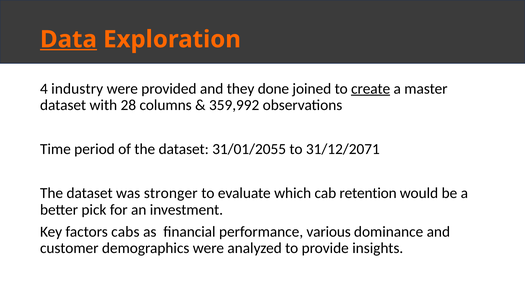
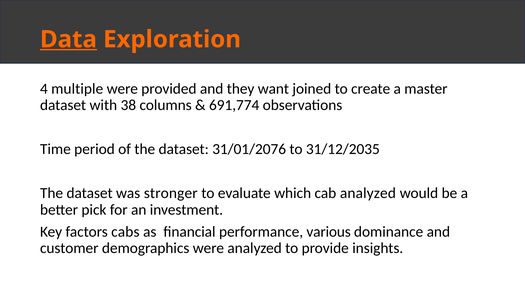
industry: industry -> multiple (77, 89)
done: done -> want (273, 89)
create underline: present -> none (371, 89)
28: 28 -> 38 (128, 105)
359,992: 359,992 -> 691,774 (234, 105)
31/01/2055: 31/01/2055 -> 31/01/2076 (249, 149)
31/12/2071: 31/12/2071 -> 31/12/2035 (343, 149)
cab retention: retention -> analyzed (368, 193)
